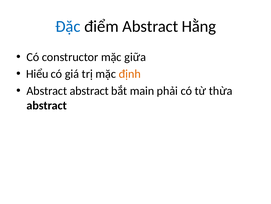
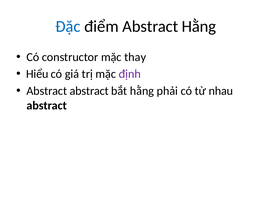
giữa: giữa -> thay (135, 57)
định colour: orange -> purple (130, 74)
bắt main: main -> hằng (142, 91)
thừa: thừa -> nhau (221, 91)
